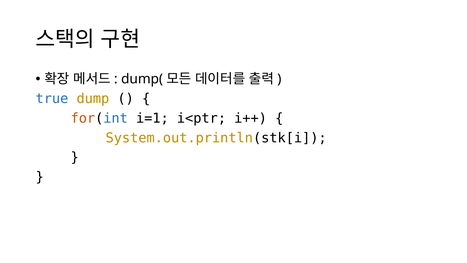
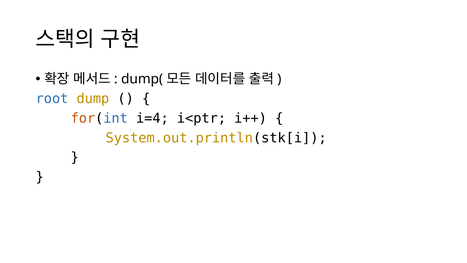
true: true -> root (52, 99)
i=1: i=1 -> i=4 (152, 118)
